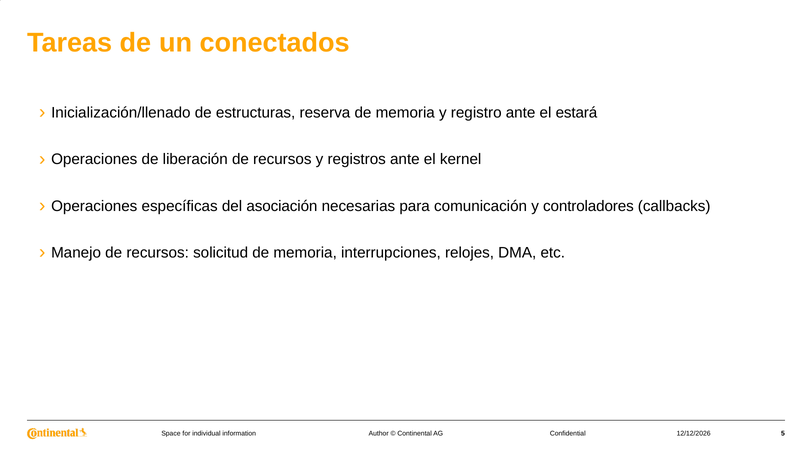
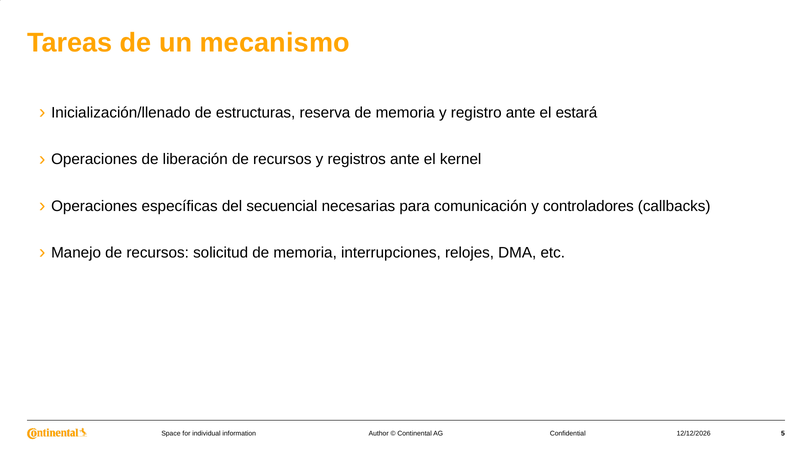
conectados: conectados -> mecanismo (275, 43)
asociación: asociación -> secuencial (282, 206)
